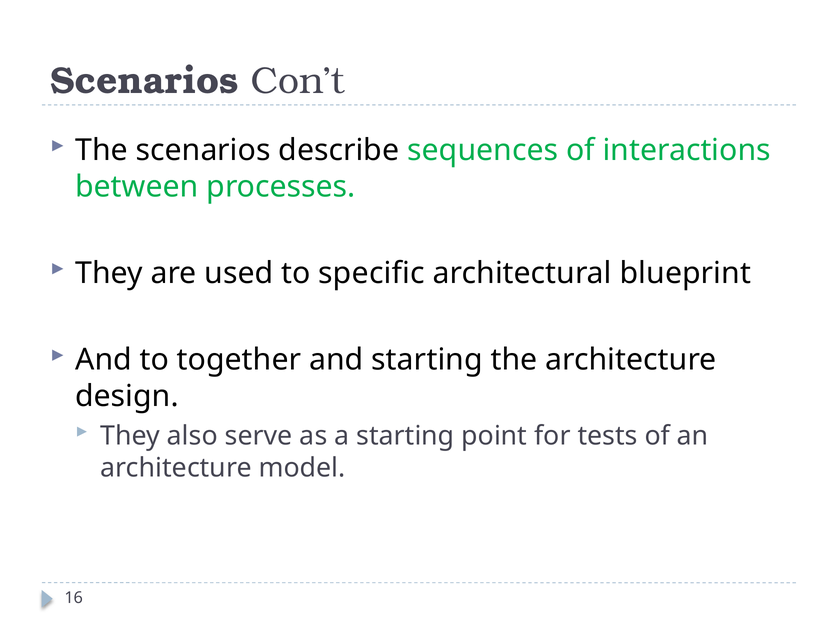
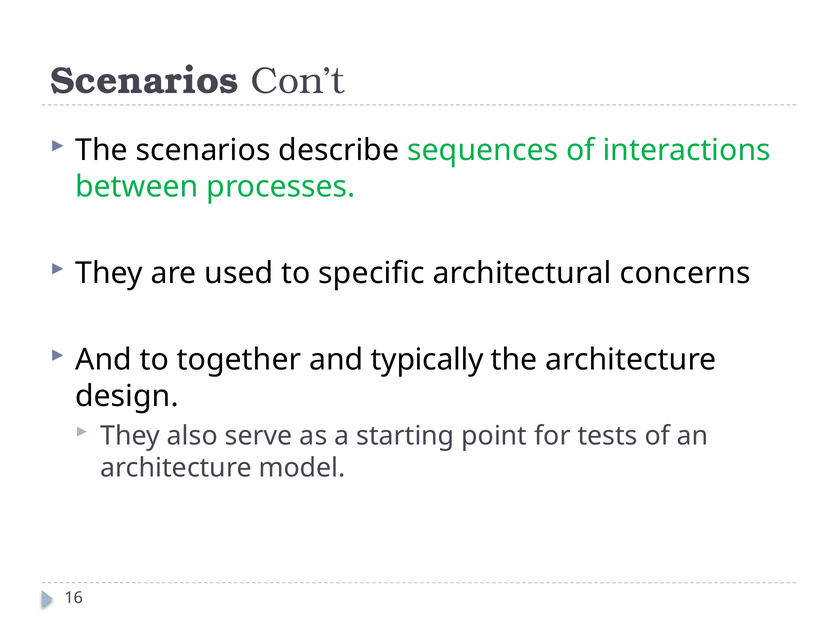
blueprint: blueprint -> concerns (685, 273)
and starting: starting -> typically (427, 360)
